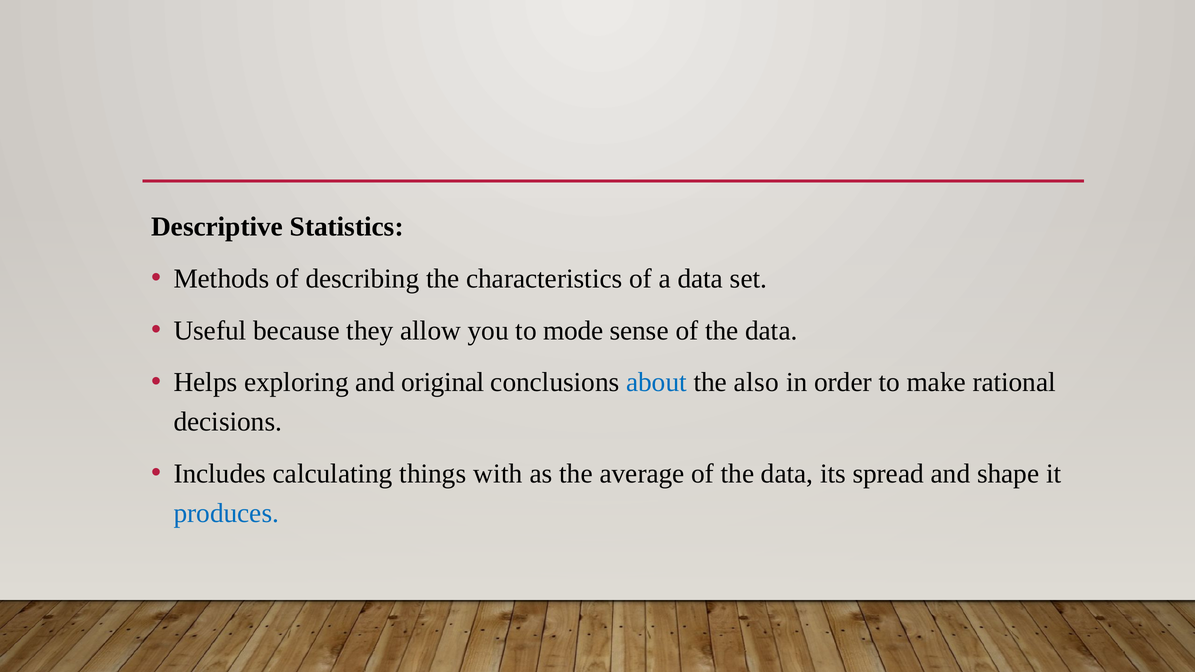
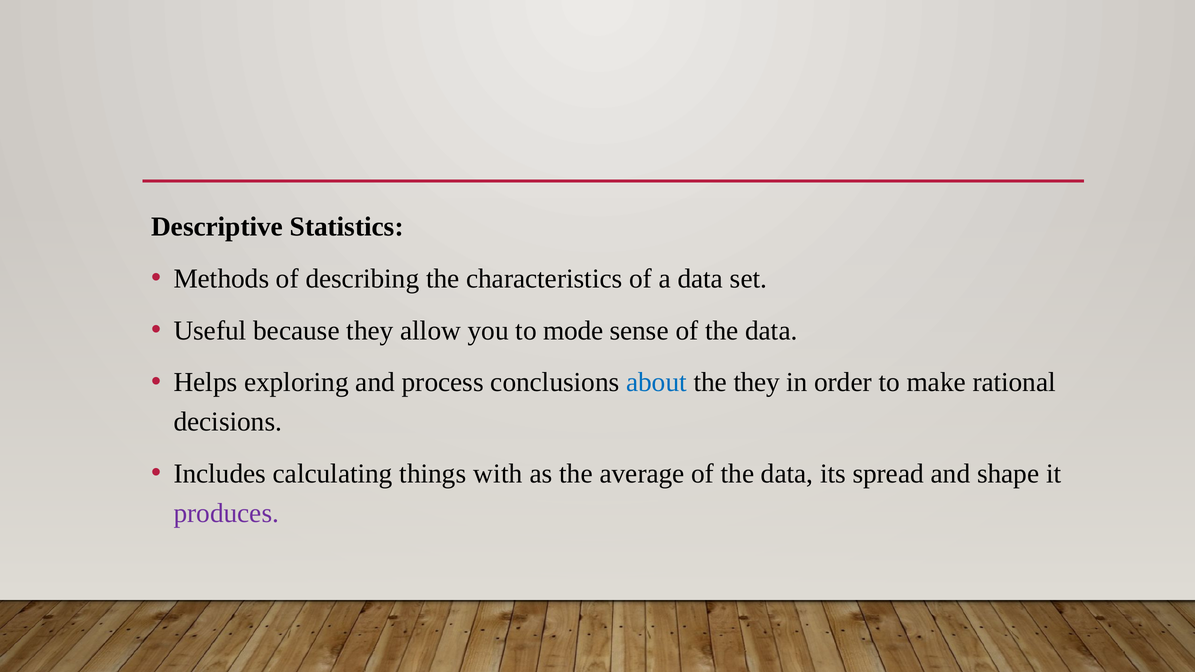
original: original -> process (443, 383)
the also: also -> they (757, 383)
produces colour: blue -> purple (226, 513)
